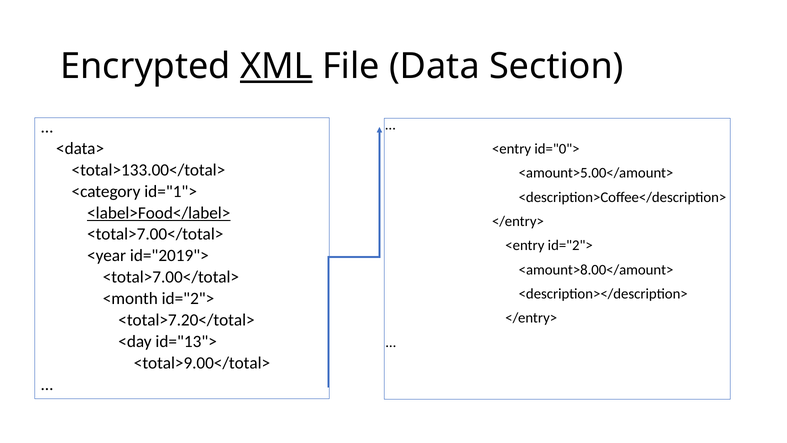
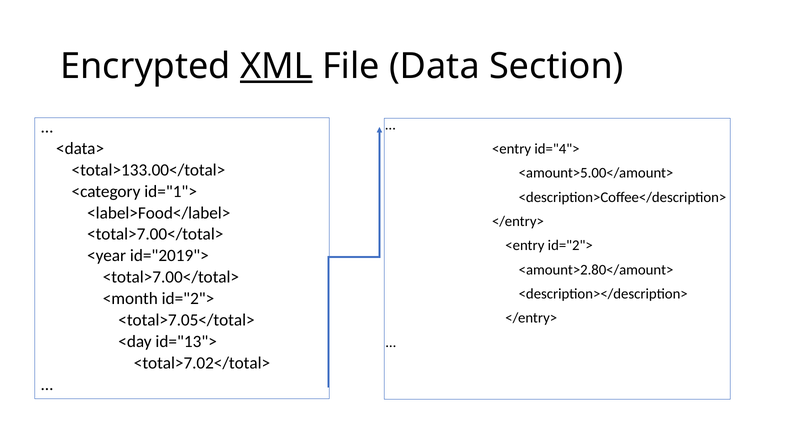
id="0">: id="0"> -> id="4"> (557, 149)
<label>Food</label> underline: present -> none (159, 213)
<amount>8.00</amount>: <amount>8.00</amount> -> <amount>2.80</amount> (596, 270)
<total>7.20</total>: <total>7.20</total> -> <total>7.05</total> (186, 320)
<total>9.00</total>: <total>9.00</total> -> <total>7.02</total> (202, 363)
